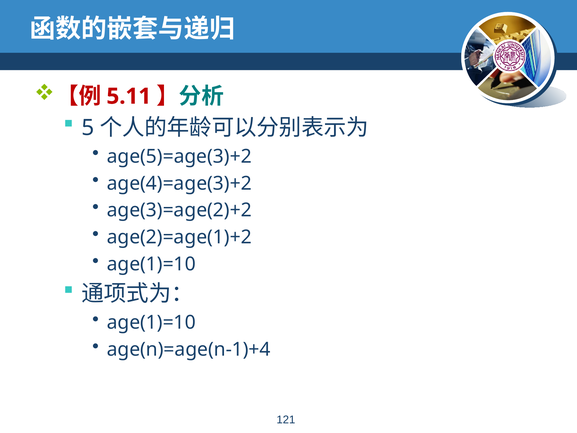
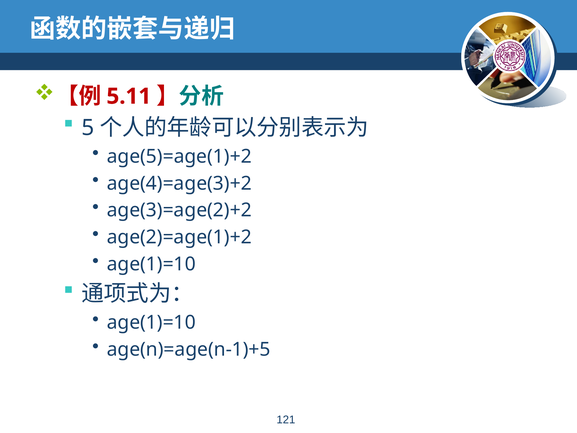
age(5)=age(3)+2: age(5)=age(3)+2 -> age(5)=age(1)+2 (179, 156)
age(n)=age(n-1)+4: age(n)=age(n-1)+4 -> age(n)=age(n-1)+5 (189, 349)
